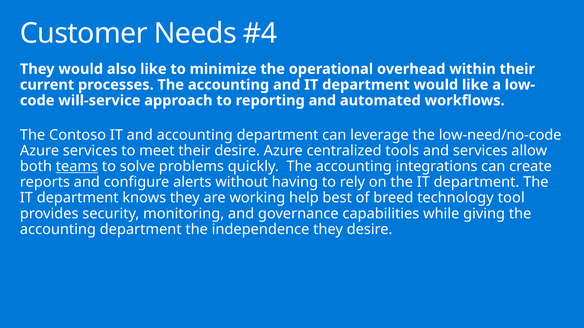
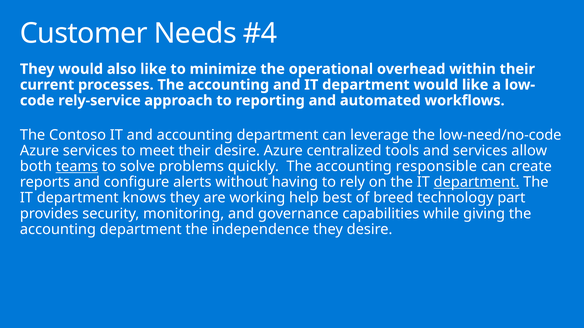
will-service: will-service -> rely-service (99, 101)
integrations: integrations -> responsible (436, 167)
department underline: none -> present (477, 182)
tool: tool -> part (511, 198)
